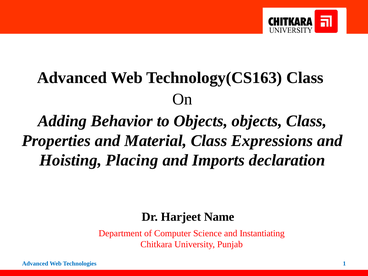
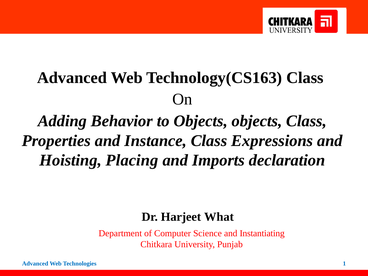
Material: Material -> Instance (156, 141)
Name: Name -> What (219, 217)
